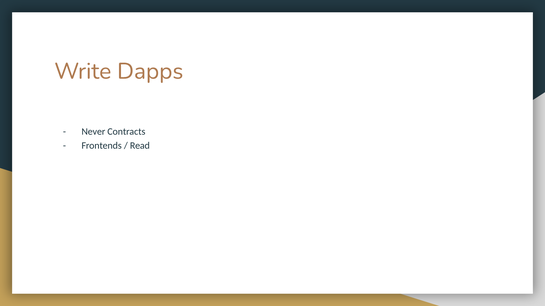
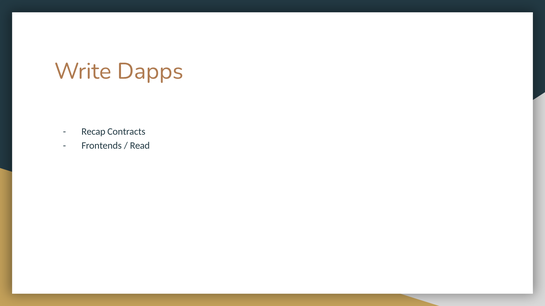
Never: Never -> Recap (93, 132)
